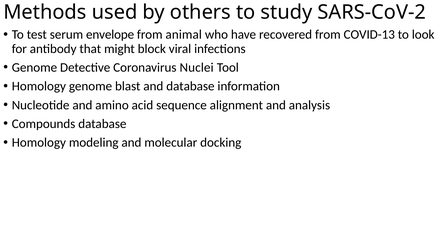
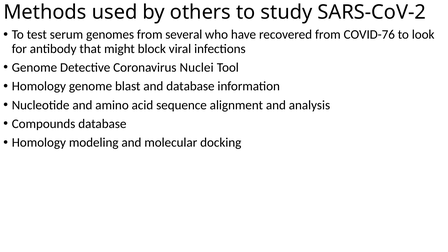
envelope: envelope -> genomes (110, 35)
animal: animal -> several (184, 35)
COVID-13: COVID-13 -> COVID-76 (369, 35)
